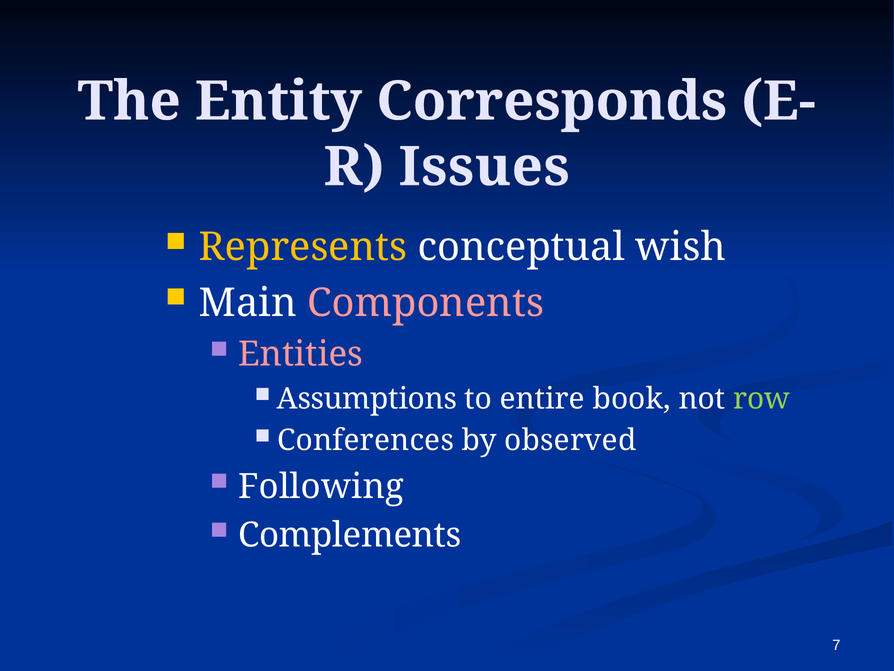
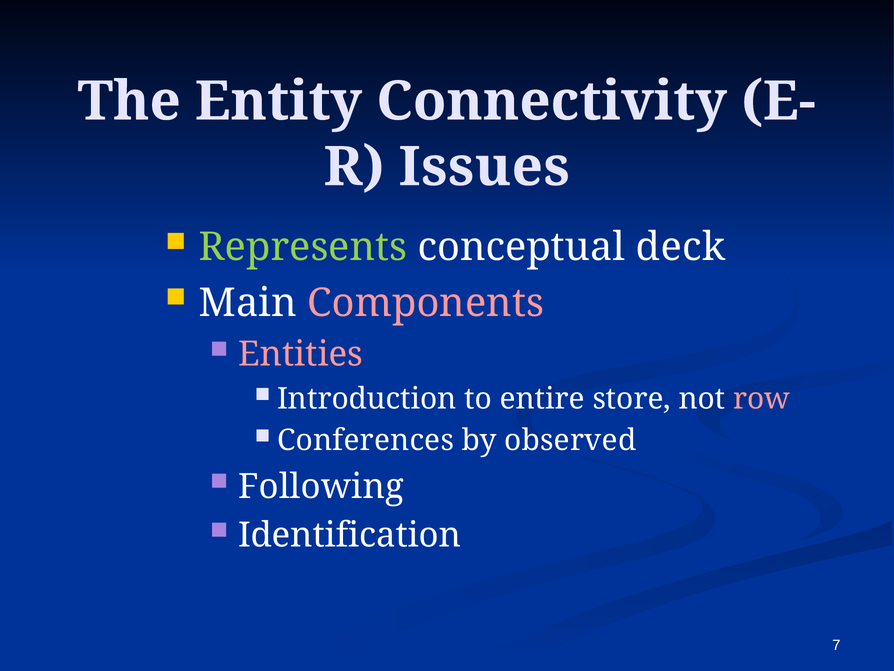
Corresponds: Corresponds -> Connectivity (552, 101)
Represents colour: yellow -> light green (303, 247)
wish: wish -> deck (681, 247)
Assumptions: Assumptions -> Introduction (367, 398)
book: book -> store (632, 398)
row colour: light green -> pink (762, 398)
Complements: Complements -> Identification (350, 535)
